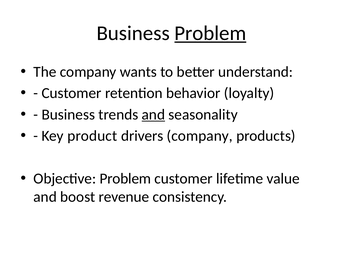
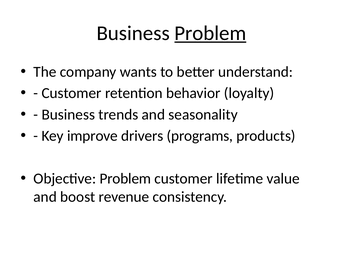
and underline: present -> none (153, 115)
product: product -> improve (92, 136)
drivers company: company -> programs (200, 136)
